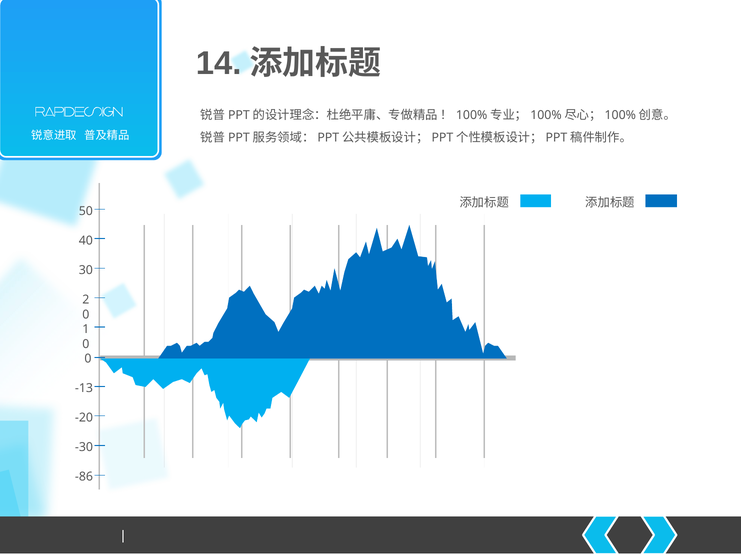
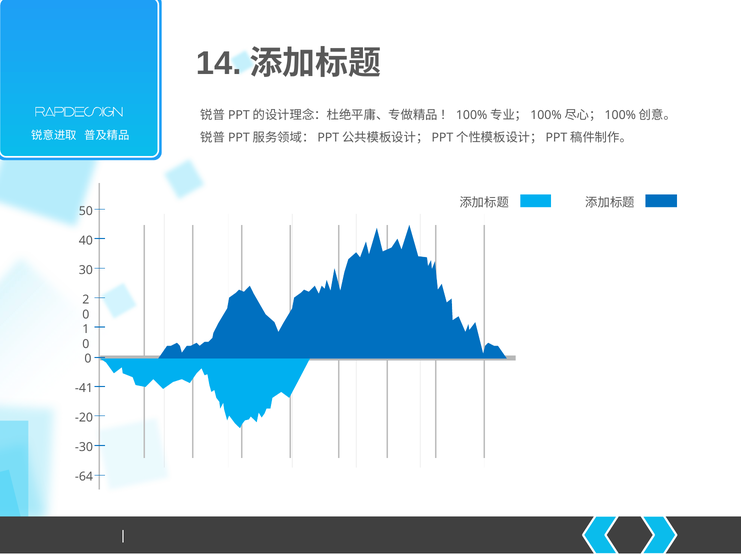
-13: -13 -> -41 (84, 389)
-86: -86 -> -64 (84, 477)
